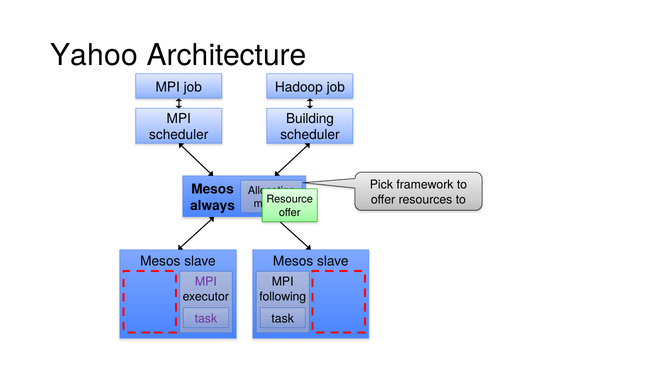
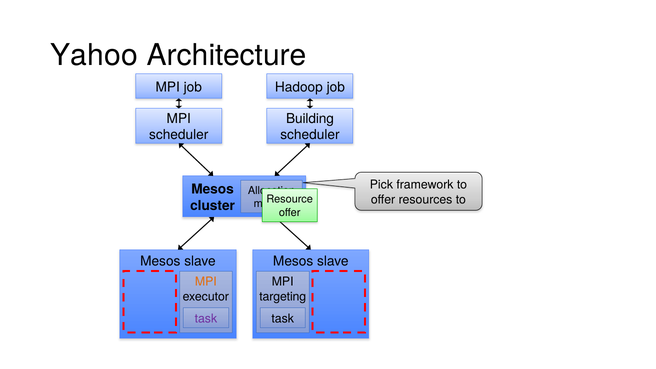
always: always -> cluster (213, 206)
MPI colour: purple -> orange (206, 282)
following: following -> targeting (283, 296)
